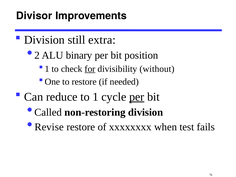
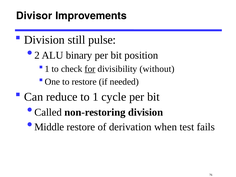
extra: extra -> pulse (102, 40)
per underline: present -> none (137, 97)
Revise: Revise -> Middle (49, 127)
xxxxxxxx: xxxxxxxx -> derivation (130, 127)
